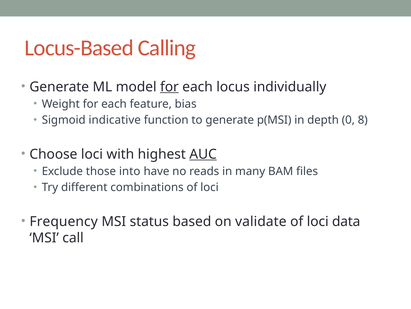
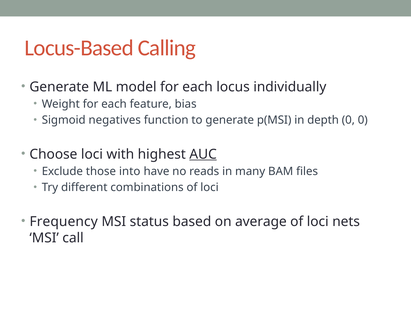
for underline: present -> none (169, 87)
indicative: indicative -> negatives (115, 120)
0 8: 8 -> 0 (363, 120)
validate: validate -> average (261, 221)
data: data -> nets (346, 221)
